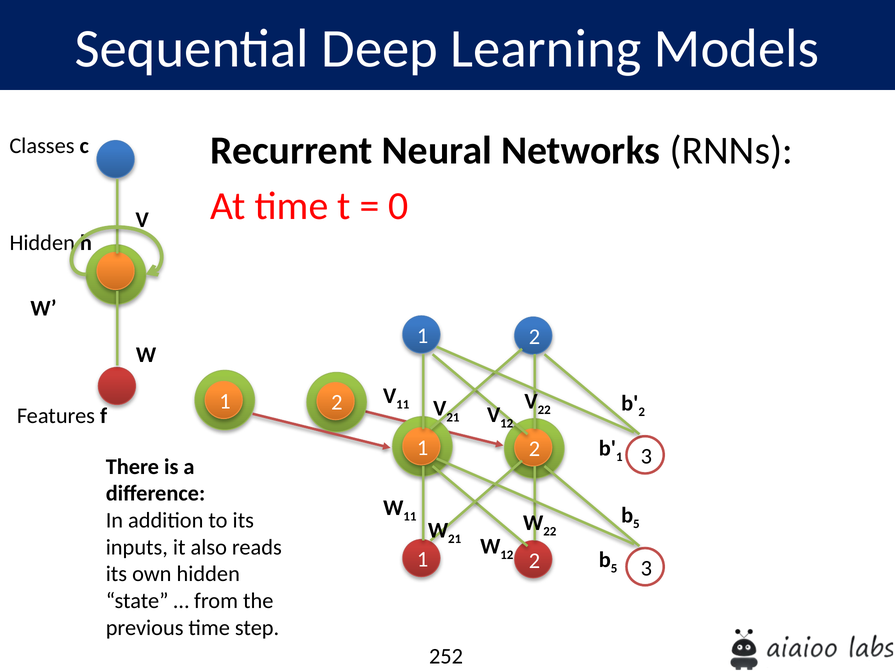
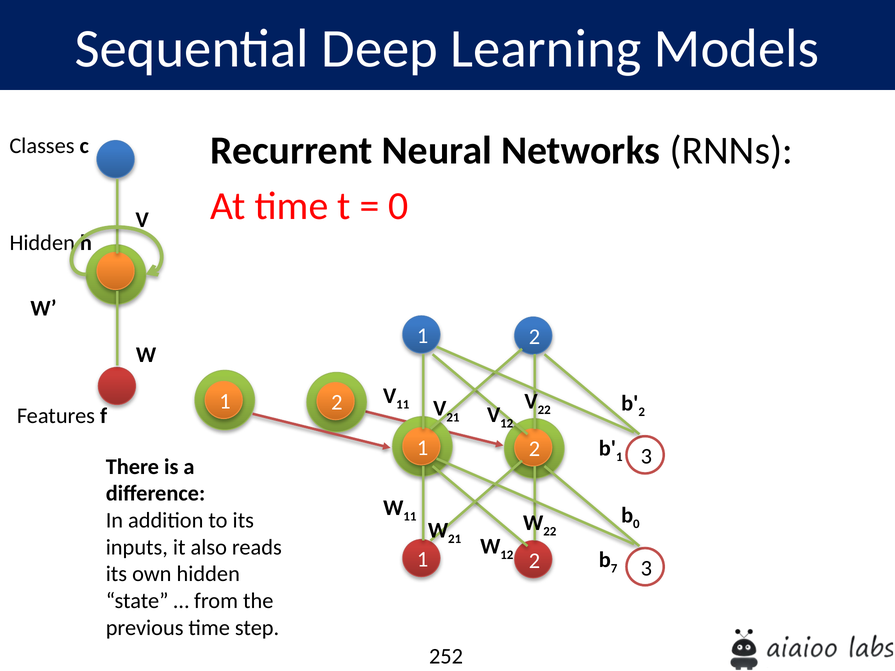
5: 5 -> 0 (636, 524)
5: 5 -> 7 (614, 569)
